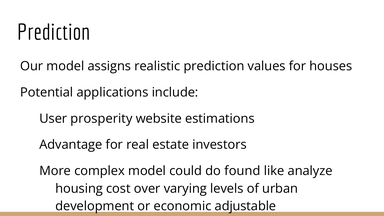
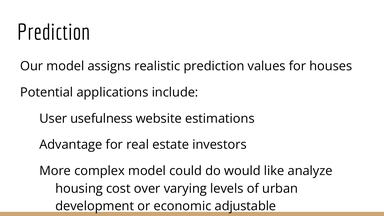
prosperity: prosperity -> usefulness (102, 119)
found: found -> would (242, 171)
